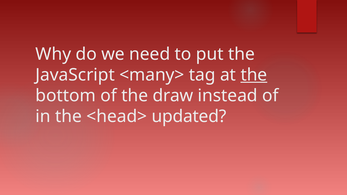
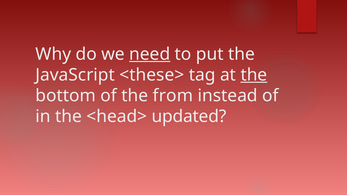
need underline: none -> present (150, 54)
<many>: <many> -> <these> (152, 75)
draw: draw -> from (173, 96)
